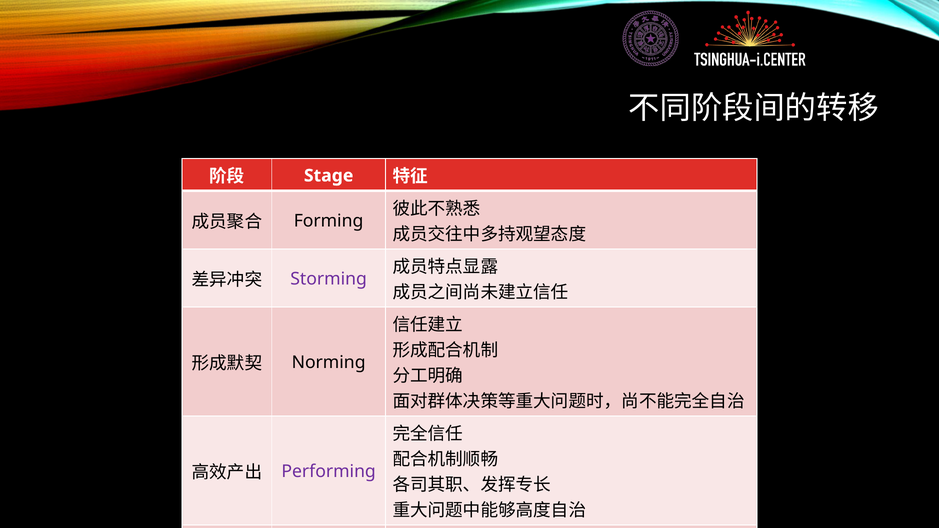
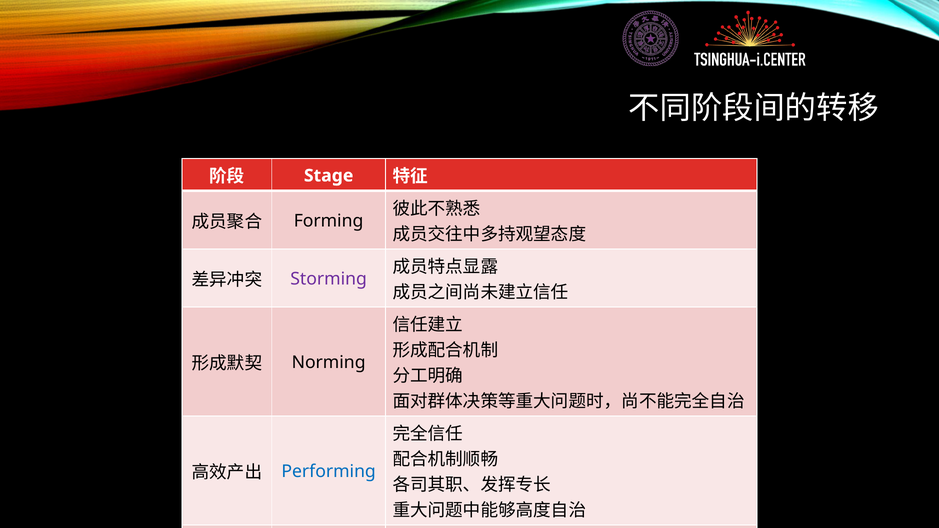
Performing colour: purple -> blue (329, 472)
